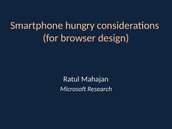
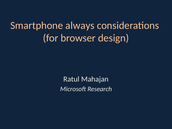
hungry: hungry -> always (80, 25)
